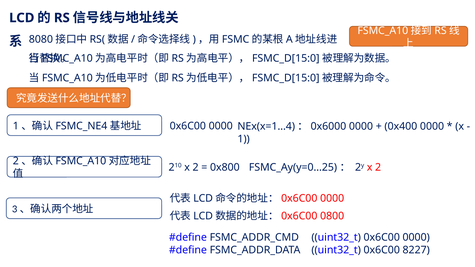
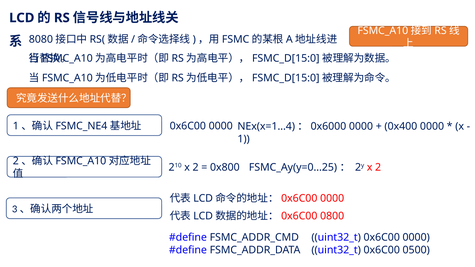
8227: 8227 -> 0500 (416, 250)
